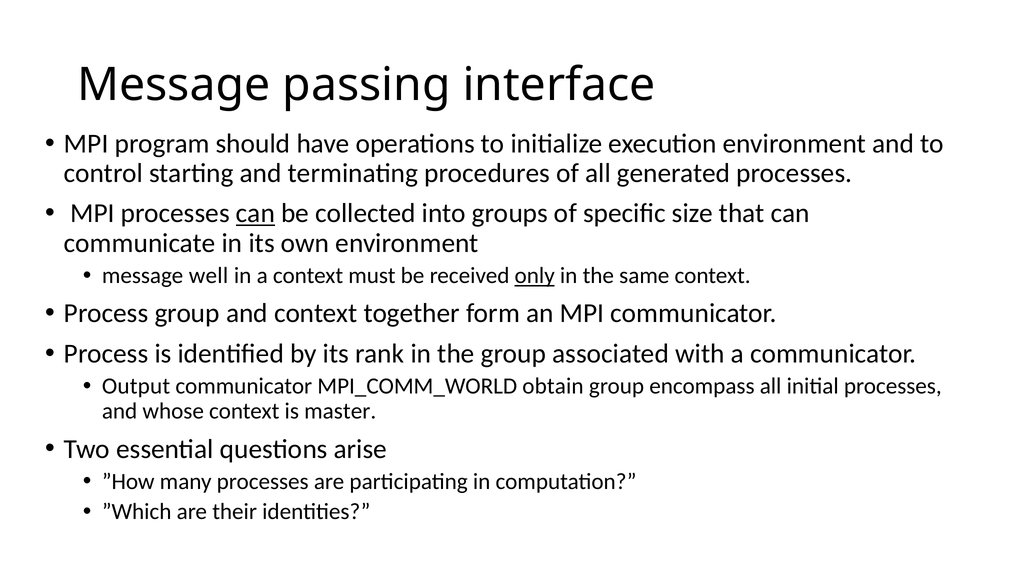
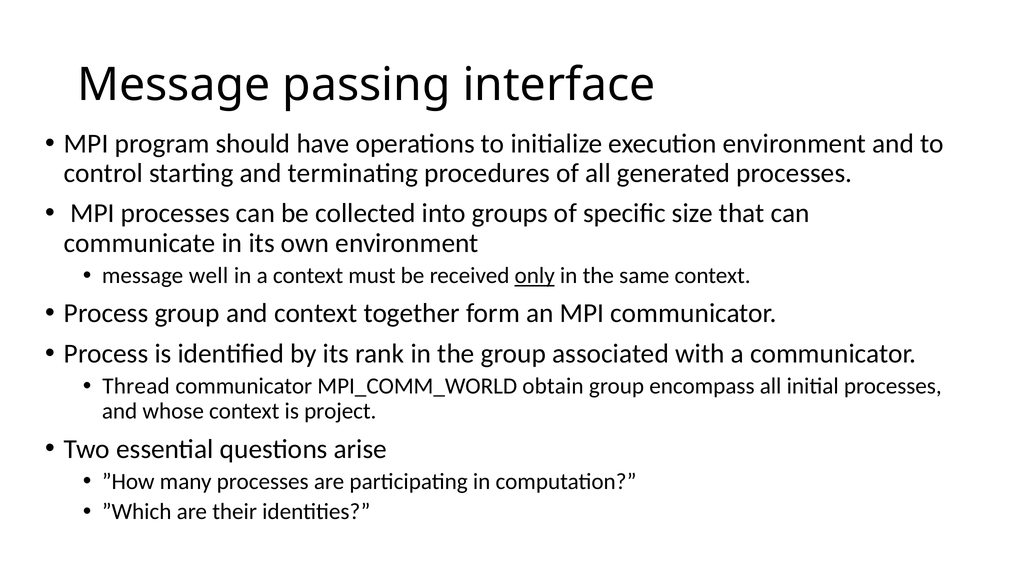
can underline: present -> none (255, 214)
Output: Output -> Thread (136, 386)
master: master -> project (340, 411)
